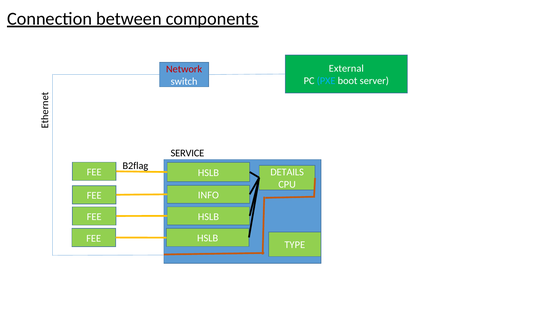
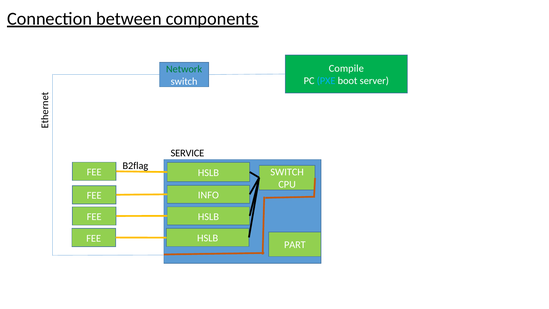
External: External -> Compile (346, 69)
Network colour: red -> green (184, 69)
DETAILS: DETAILS -> SWITCH (287, 172)
TYPE: TYPE -> PART (295, 245)
